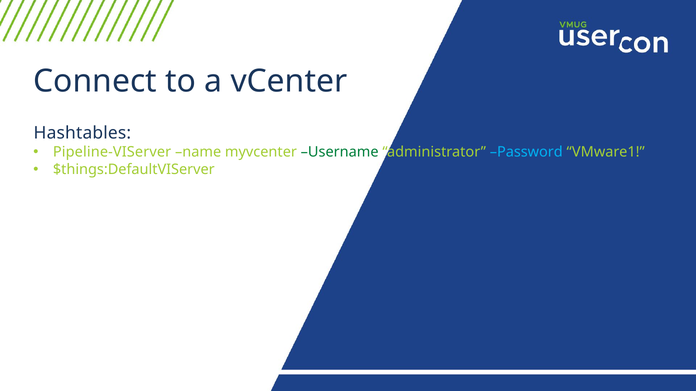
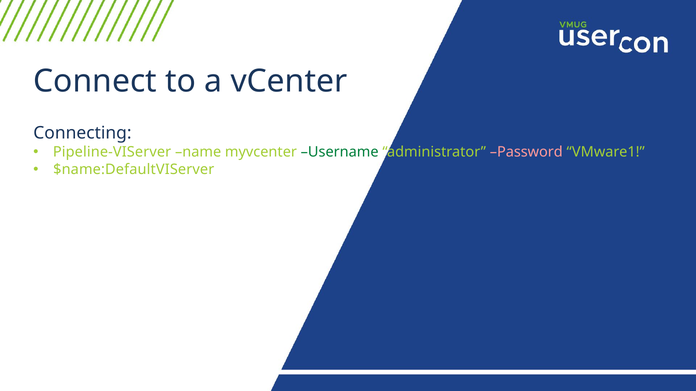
Hashtables: Hashtables -> Connecting (82, 133)
Password colour: light blue -> pink (526, 152)
$things:DefaultVIServer: $things:DefaultVIServer -> $name:DefaultVIServer (134, 170)
